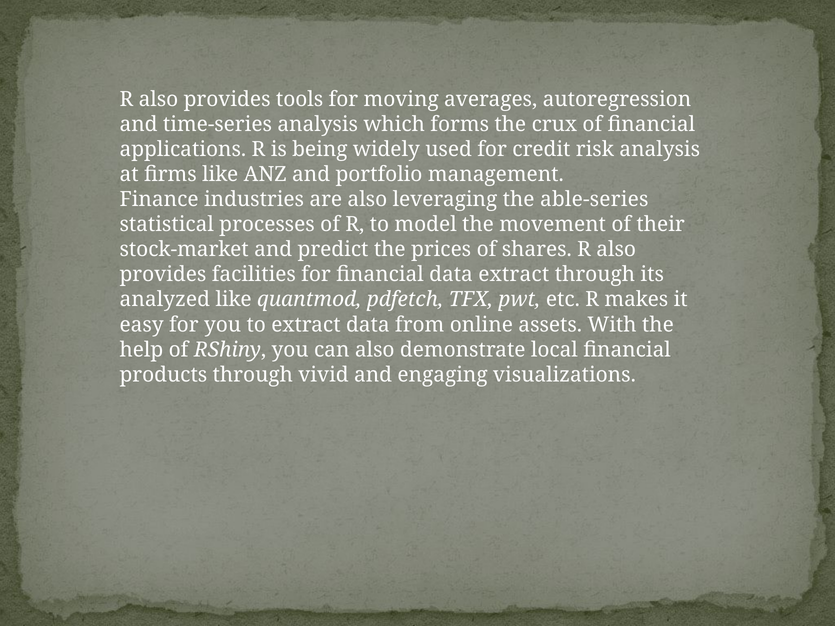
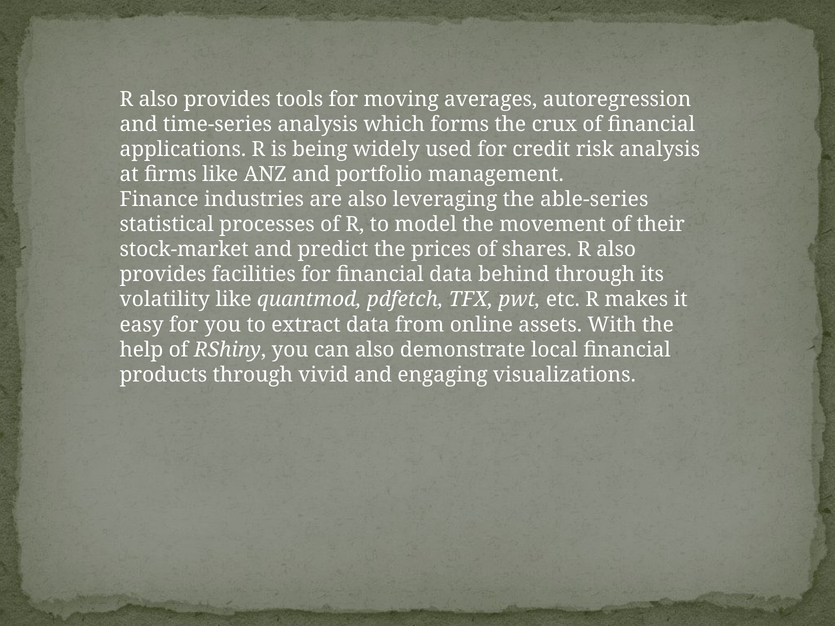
data extract: extract -> behind (514, 275)
analyzed: analyzed -> volatility (165, 300)
